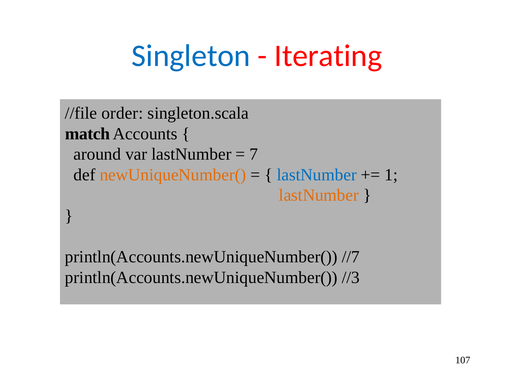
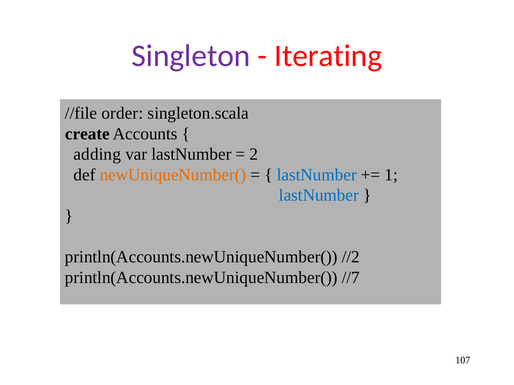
Singleton colour: blue -> purple (191, 56)
match: match -> create (87, 134)
around: around -> adding (97, 154)
7: 7 -> 2 (254, 154)
lastNumber colour: orange -> blue (319, 196)
//7: //7 -> //2 (351, 257)
//3: //3 -> //7 (351, 278)
